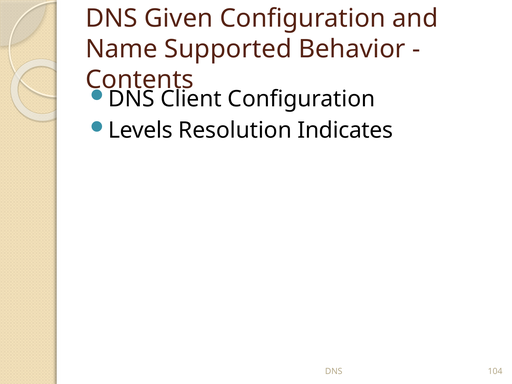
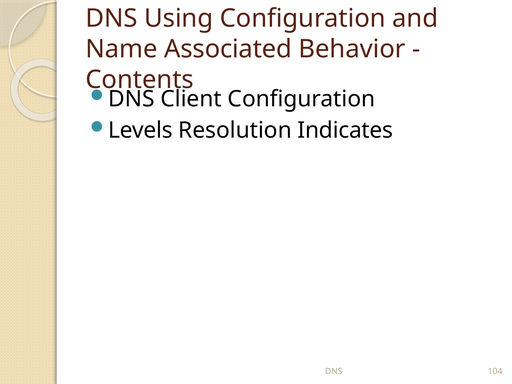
Given: Given -> Using (179, 18)
Supported: Supported -> Associated (228, 49)
